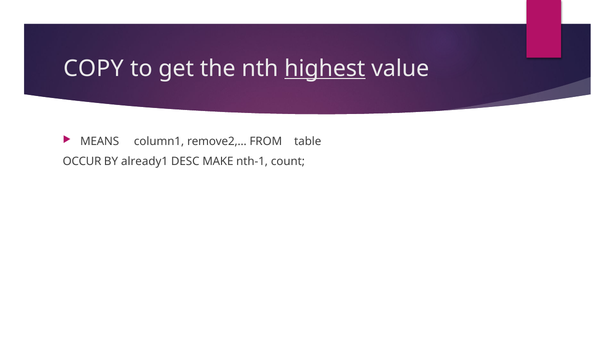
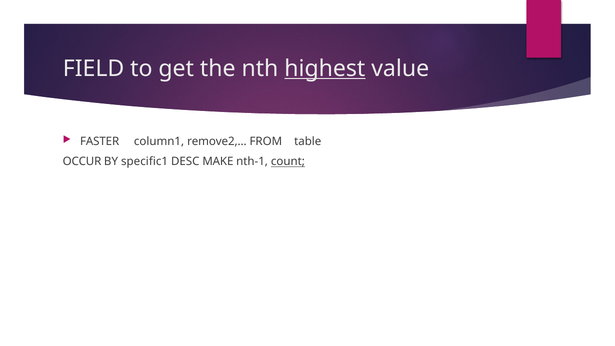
COPY: COPY -> FIELD (94, 69)
MEANS: MEANS -> FASTER (100, 141)
already1: already1 -> specific1 (145, 162)
count underline: none -> present (288, 162)
